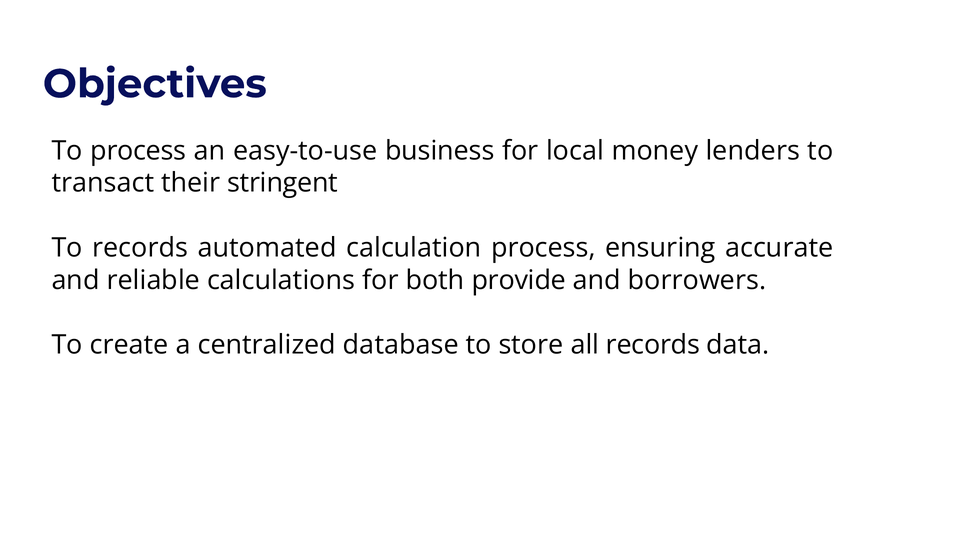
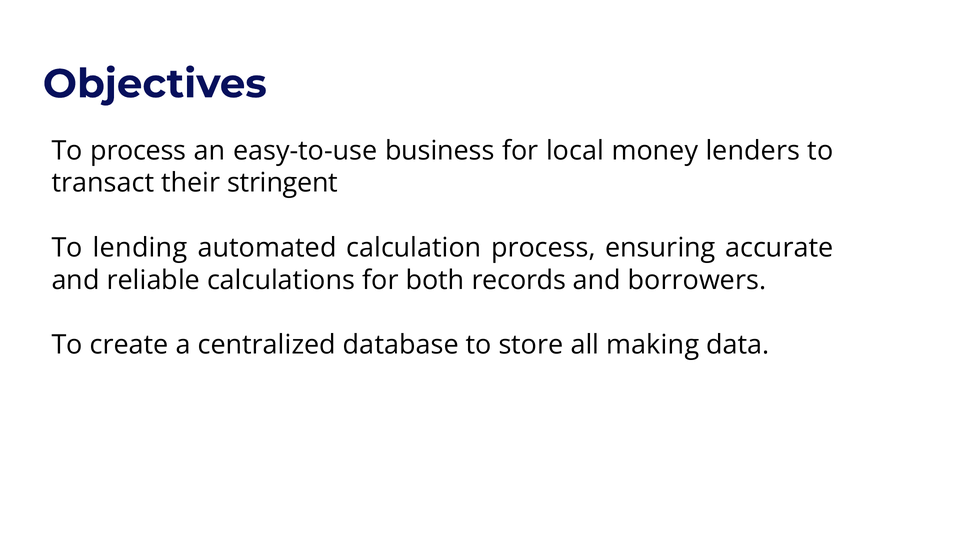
To records: records -> lending (140, 248)
provide: provide -> records (519, 280)
all records: records -> making (653, 345)
